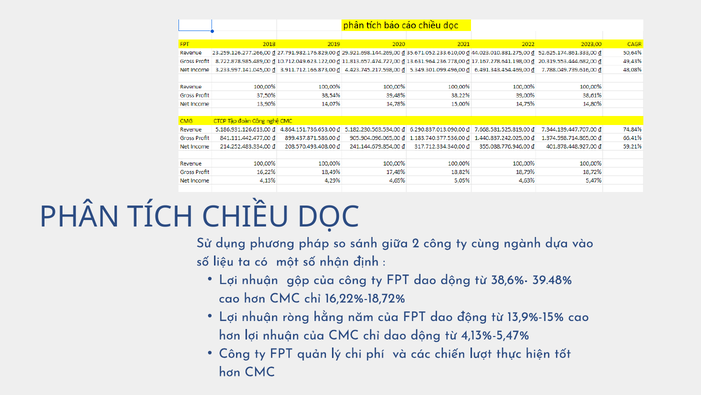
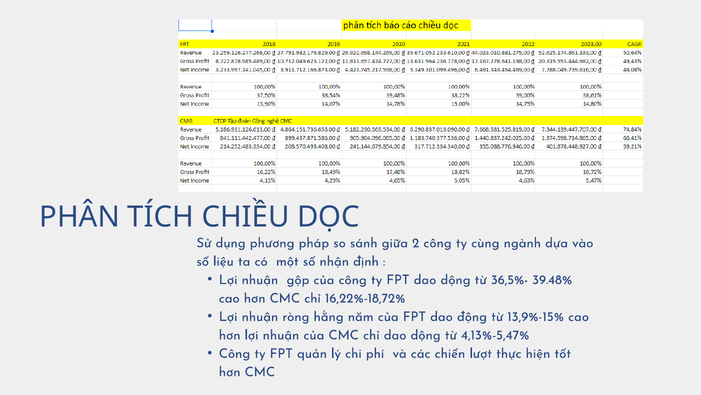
38,6%-: 38,6%- -> 36,5%- (509, 279)
